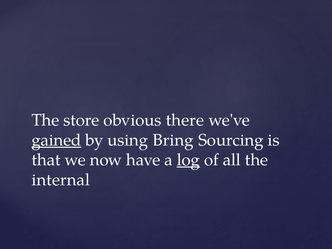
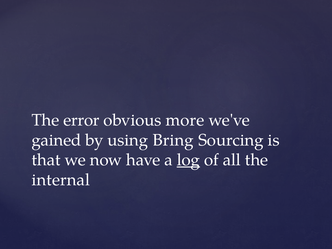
store: store -> error (81, 120)
there: there -> more (185, 120)
gained underline: present -> none (56, 140)
